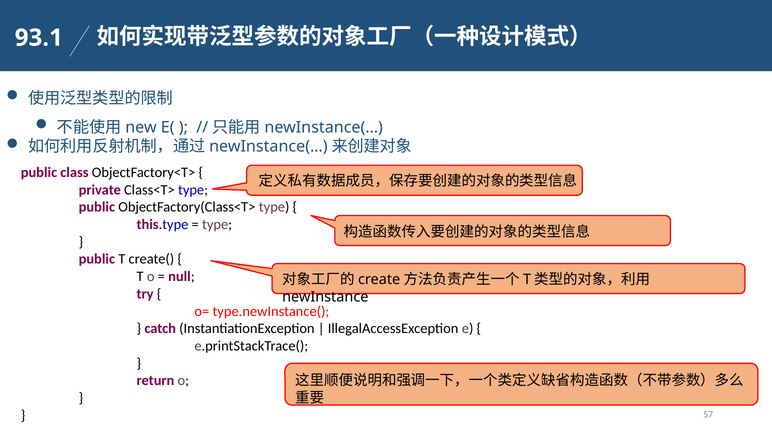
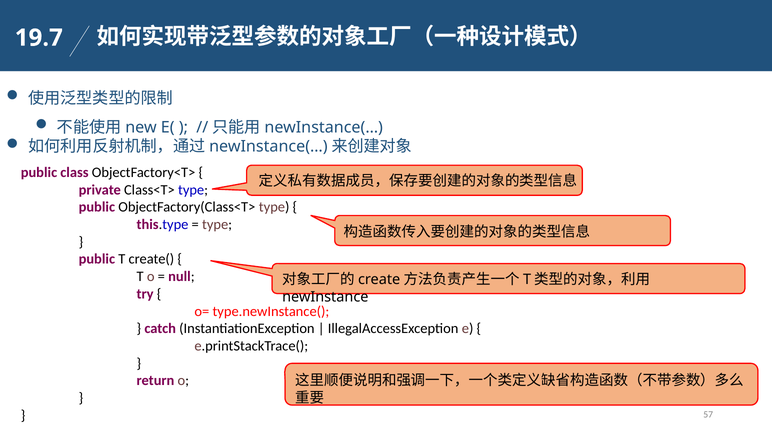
93.1: 93.1 -> 19.7 (39, 38)
